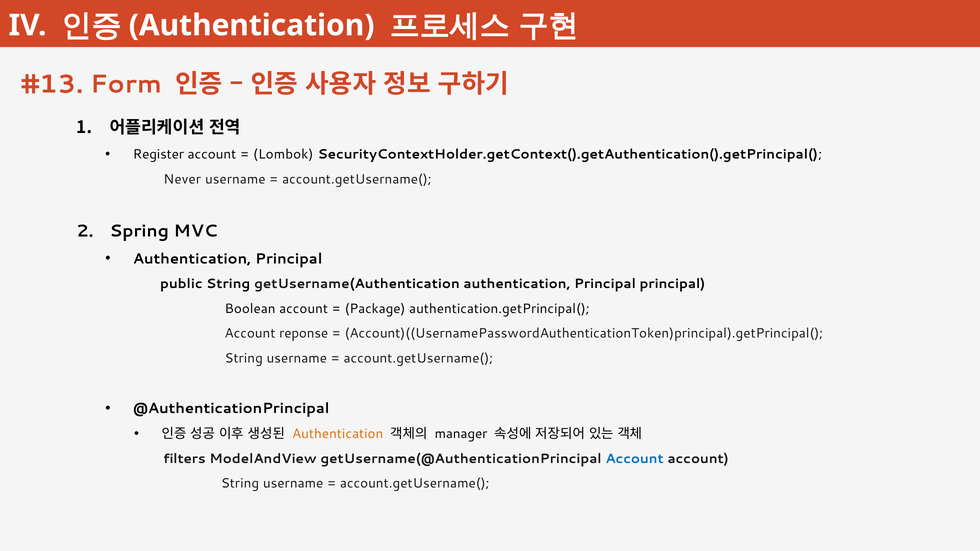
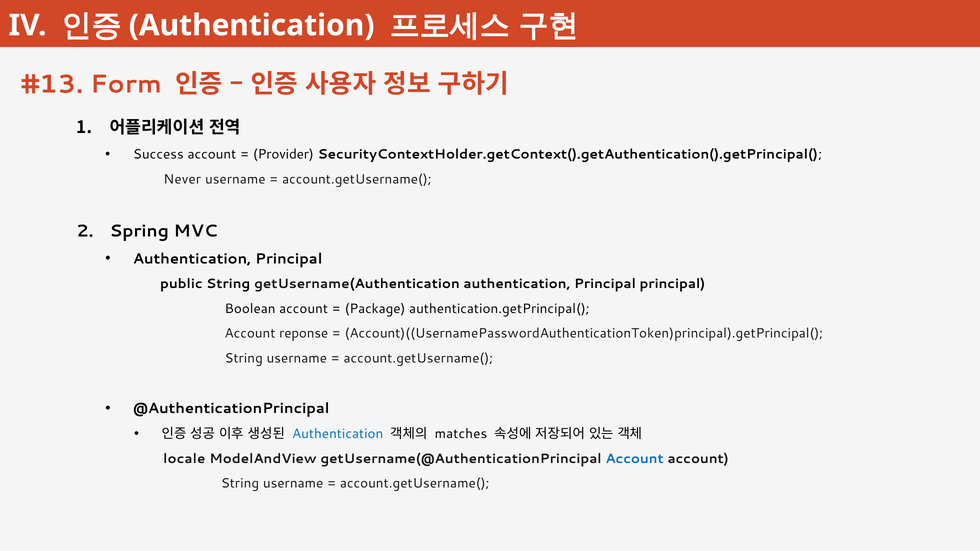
Register: Register -> Success (158, 155)
Lombok: Lombok -> Provider (283, 155)
Authentication colour: orange -> blue (338, 434)
manager: manager -> matches (461, 434)
filters: filters -> locale (184, 459)
